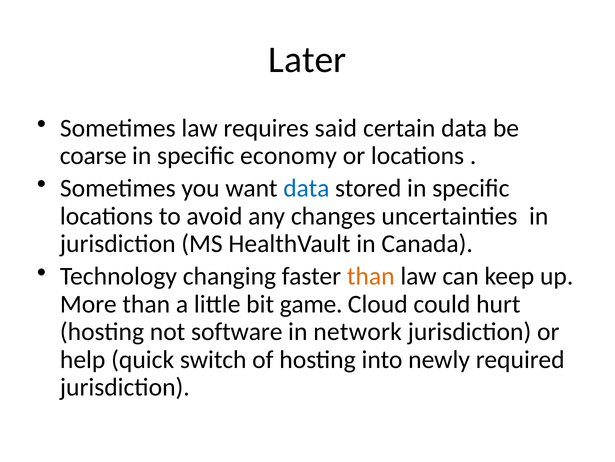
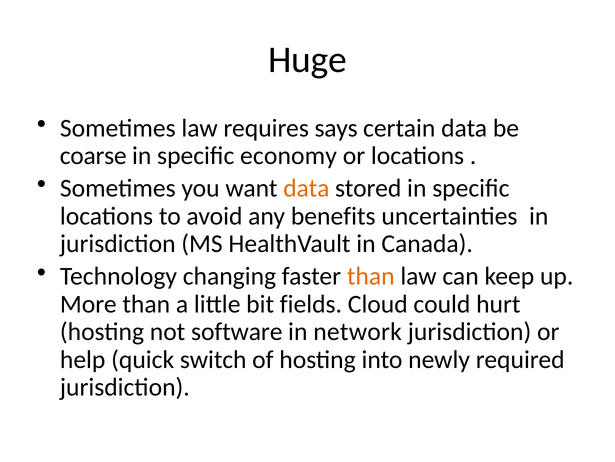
Later: Later -> Huge (308, 60)
said: said -> says (336, 128)
data colour: blue -> orange (306, 188)
changes: changes -> benefits (333, 216)
game: game -> fields (311, 304)
